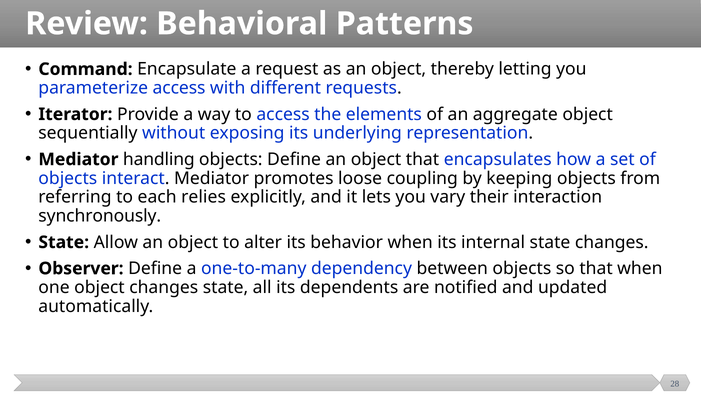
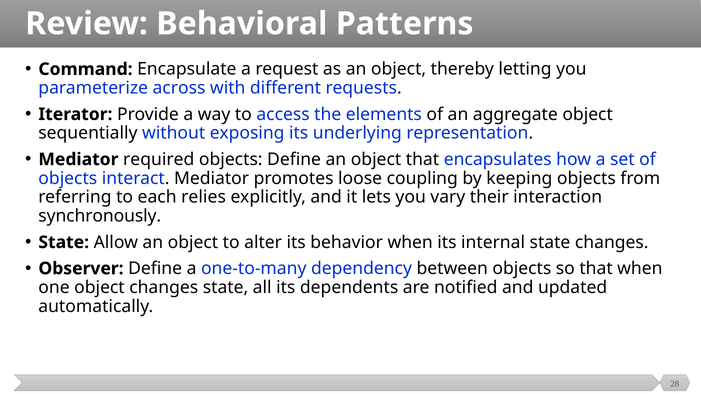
parameterize access: access -> across (179, 88)
handling: handling -> required (159, 160)
